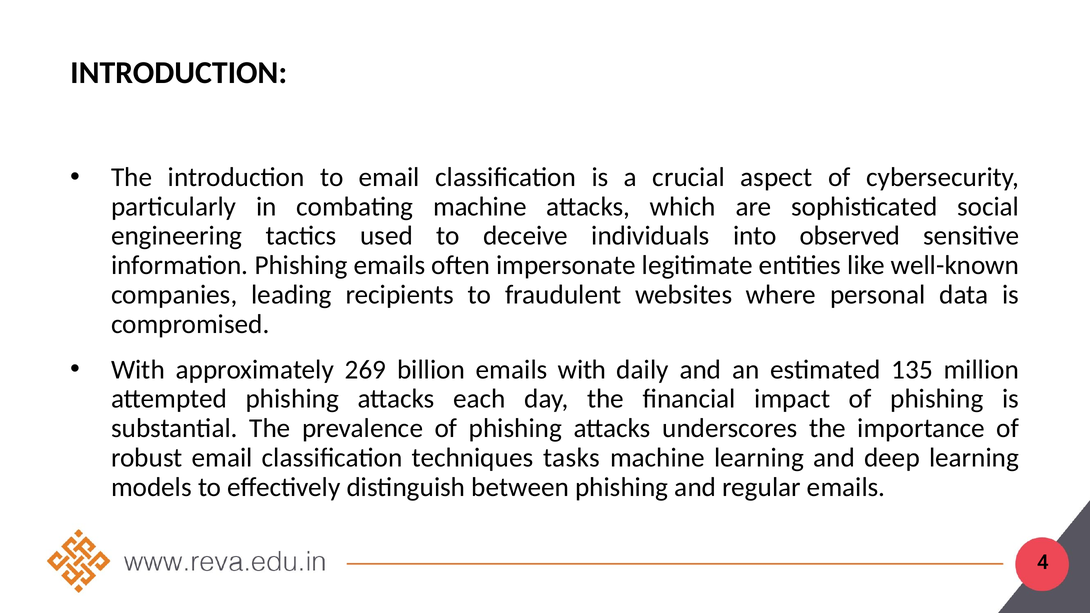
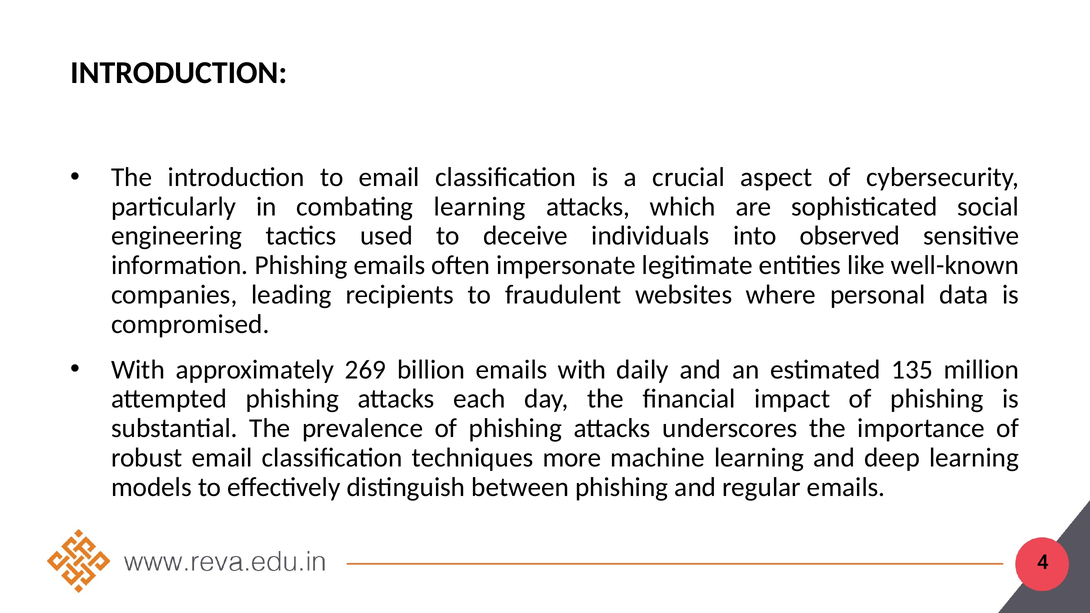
combating machine: machine -> learning (480, 207)
tasks: tasks -> more (572, 458)
